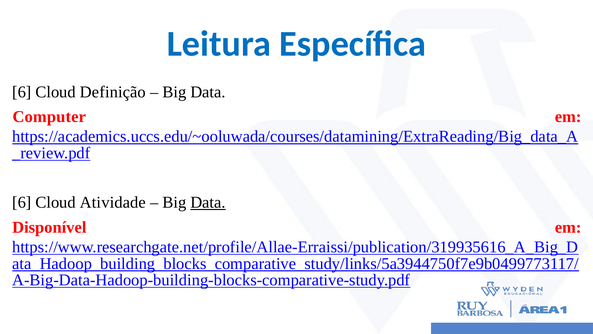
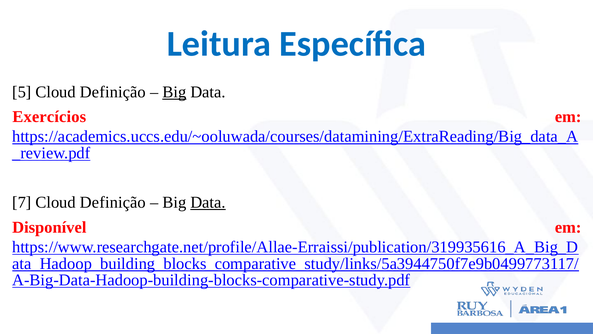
6: 6 -> 5 (22, 92)
Big underline: none -> present (174, 92)
Computer: Computer -> Exercícios (49, 117)
6: 6 -> 7 (22, 202)
Atividade: Atividade -> Definição (113, 202)
